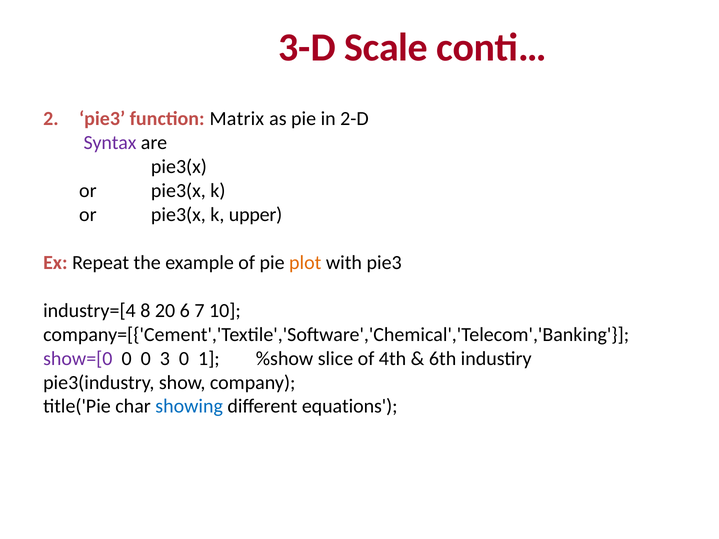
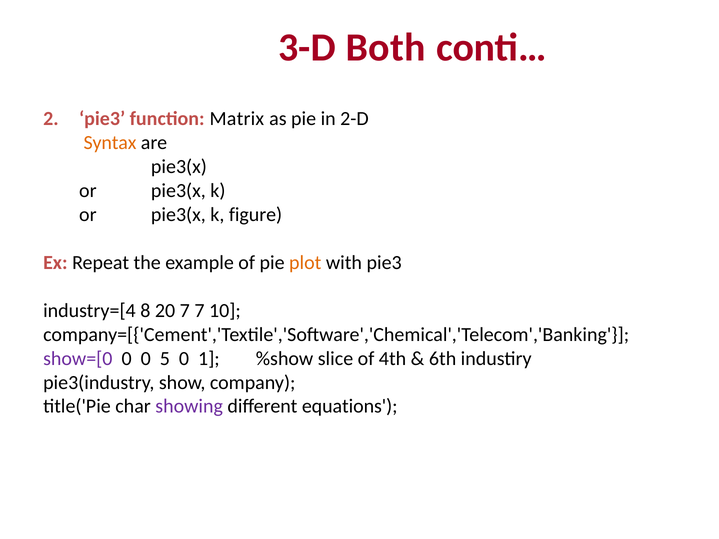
Scale: Scale -> Both (386, 48)
Syntax colour: purple -> orange (110, 143)
upper: upper -> figure (256, 215)
20 6: 6 -> 7 (185, 311)
3: 3 -> 5 (165, 359)
showing colour: blue -> purple (189, 407)
